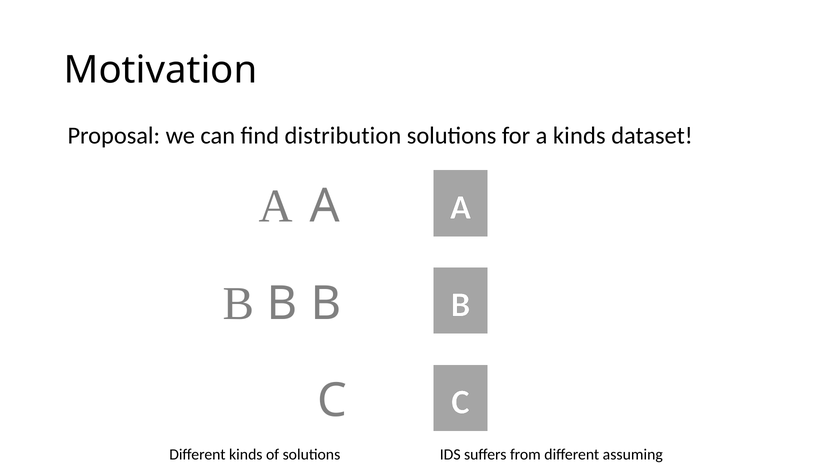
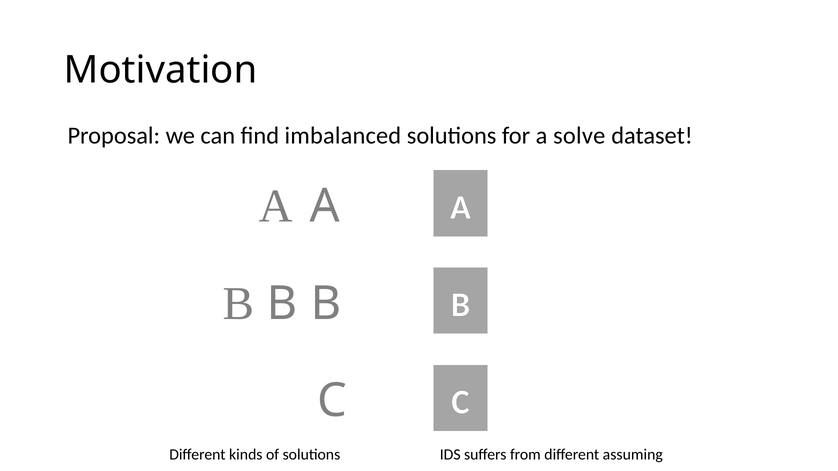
distribution: distribution -> imbalanced (343, 136)
a kinds: kinds -> solve (579, 136)
